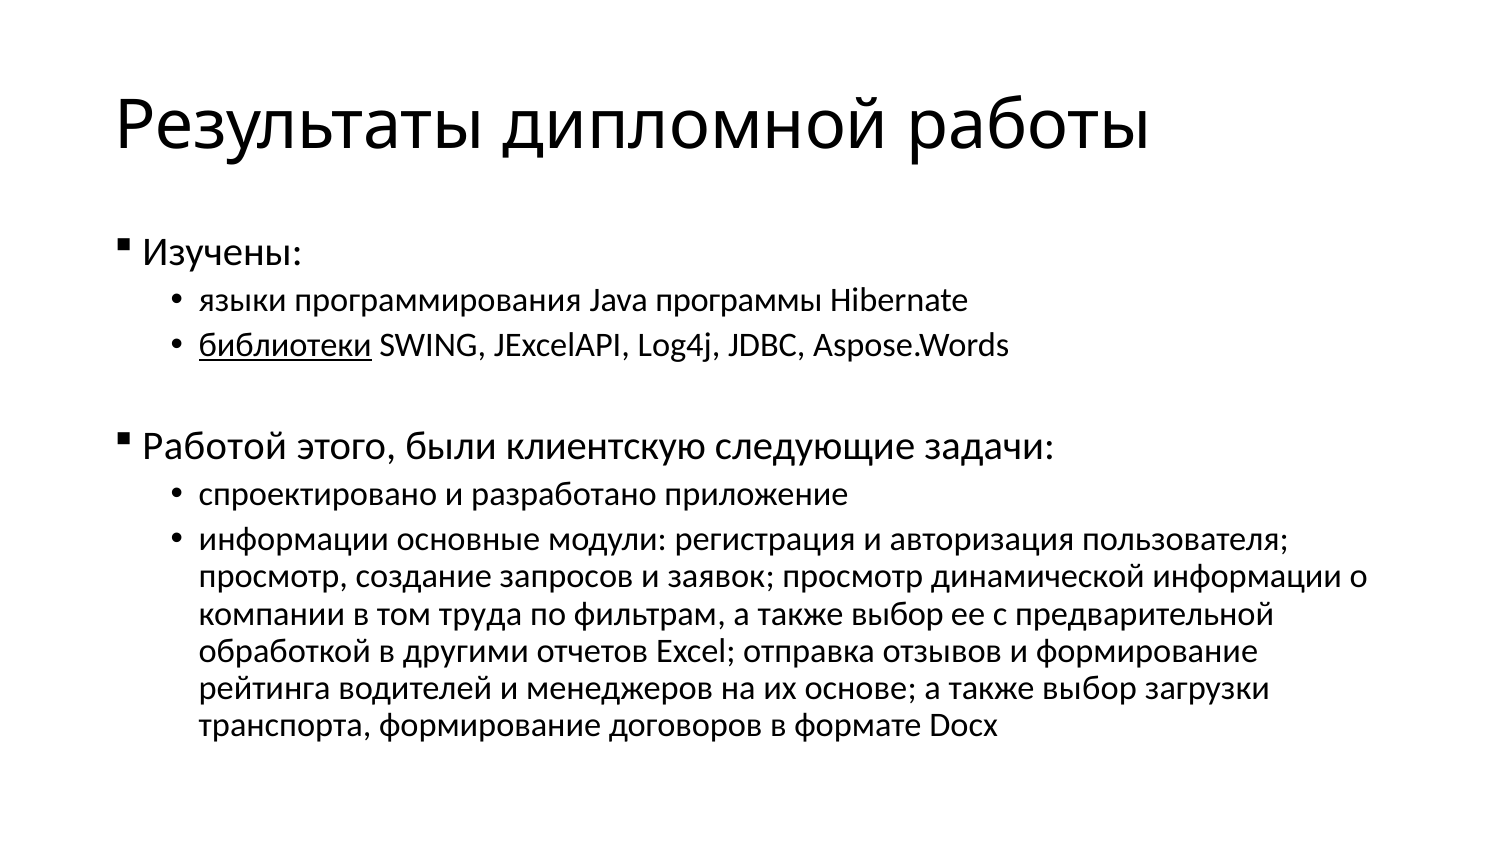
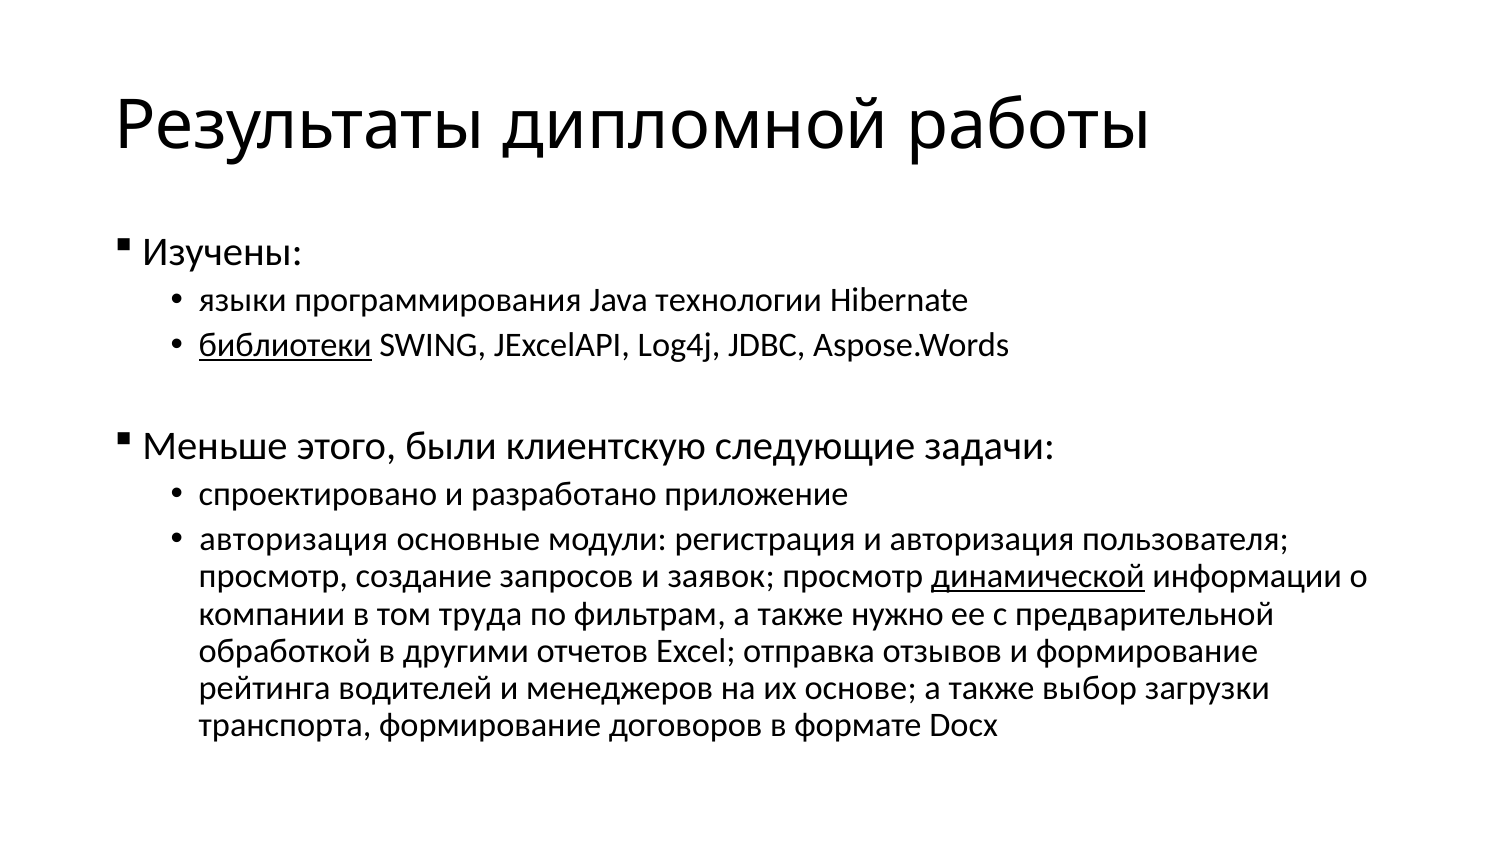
программы: программы -> технологии (739, 300)
Работой: Работой -> Меньше (215, 446)
информации: информации -> авторизация (294, 539)
динамической underline: none -> present (1038, 576)
фильтрам а также выбор: выбор -> нужно (897, 614)
